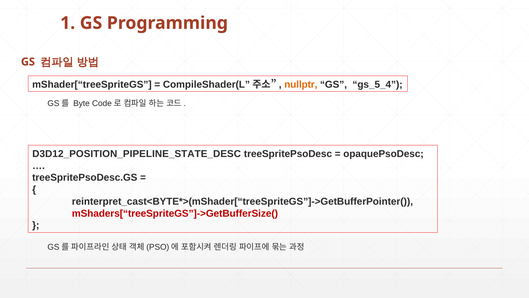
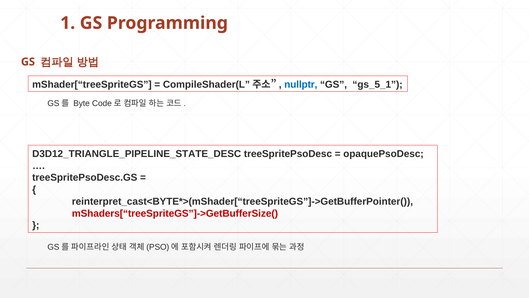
nullptr colour: orange -> blue (301, 84)
gs_5_4: gs_5_4 -> gs_5_1 (378, 84)
D3D12_POSITION_PIPELINE_STATE_DESC: D3D12_POSITION_PIPELINE_STATE_DESC -> D3D12_TRIANGLE_PIPELINE_STATE_DESC (137, 154)
